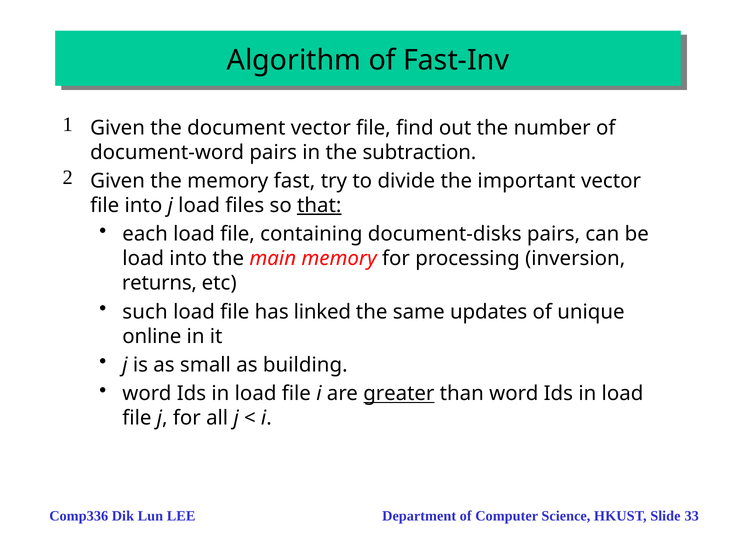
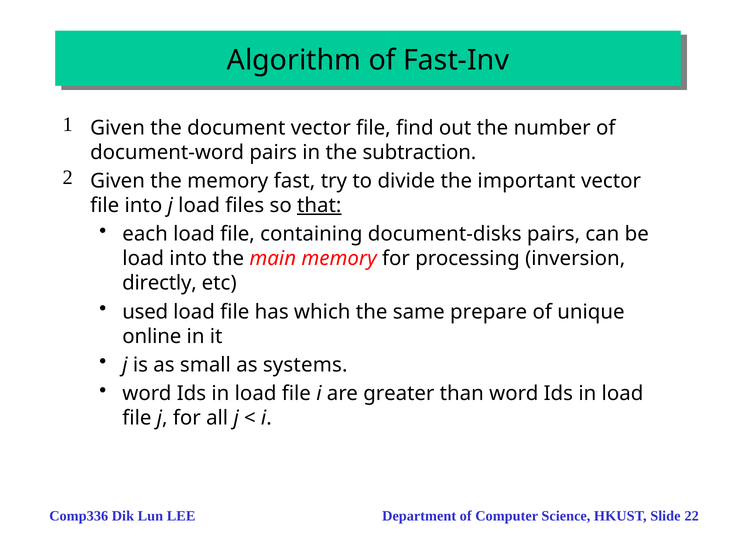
returns: returns -> directly (159, 283)
such: such -> used (145, 312)
linked: linked -> which (322, 312)
updates: updates -> prepare (489, 312)
building: building -> systems (305, 365)
greater underline: present -> none (399, 394)
33: 33 -> 22 (692, 516)
